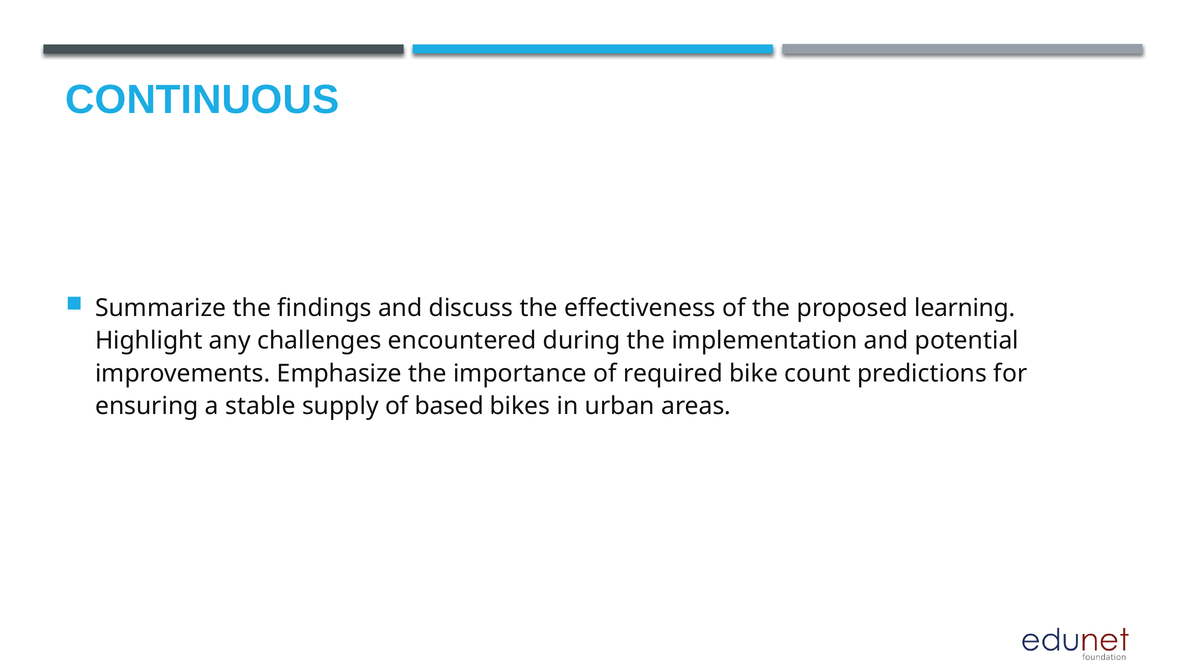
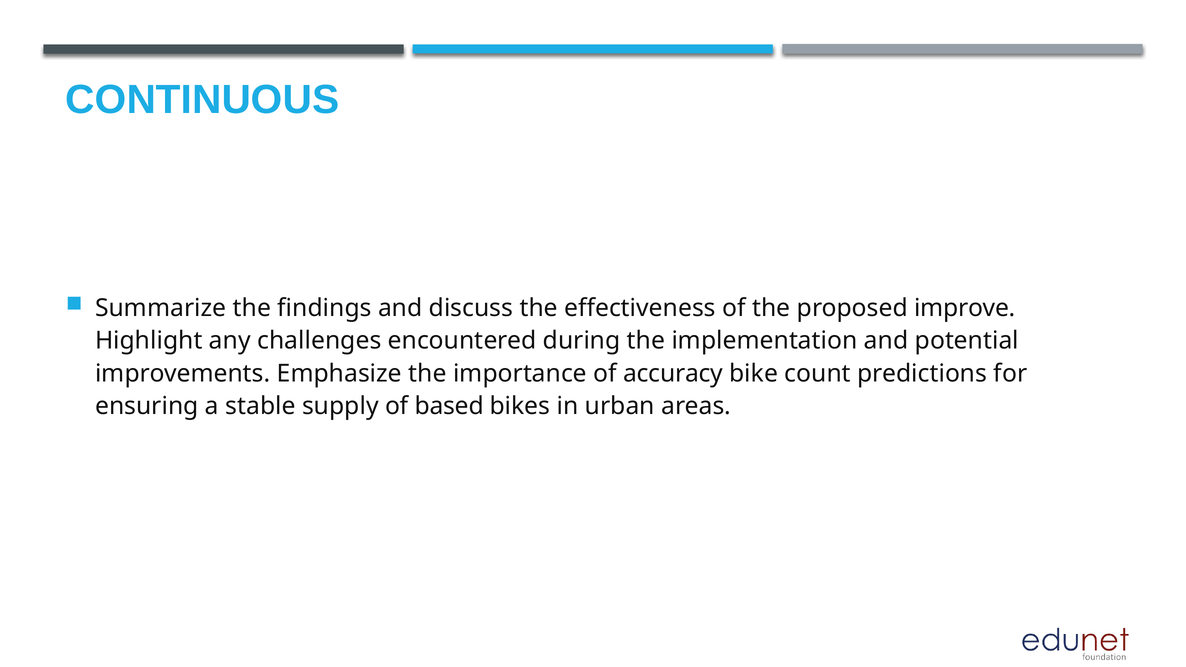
learning: learning -> improve (965, 308)
required: required -> accuracy (673, 373)
